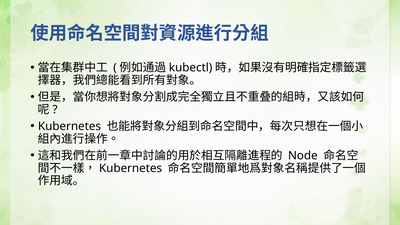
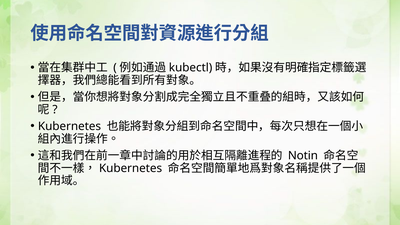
Node: Node -> Notin (303, 156)
